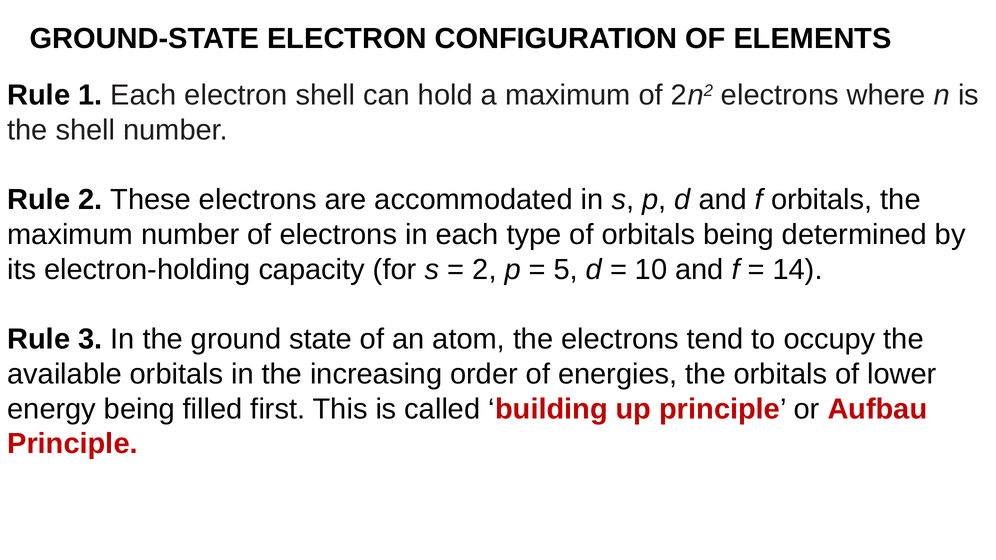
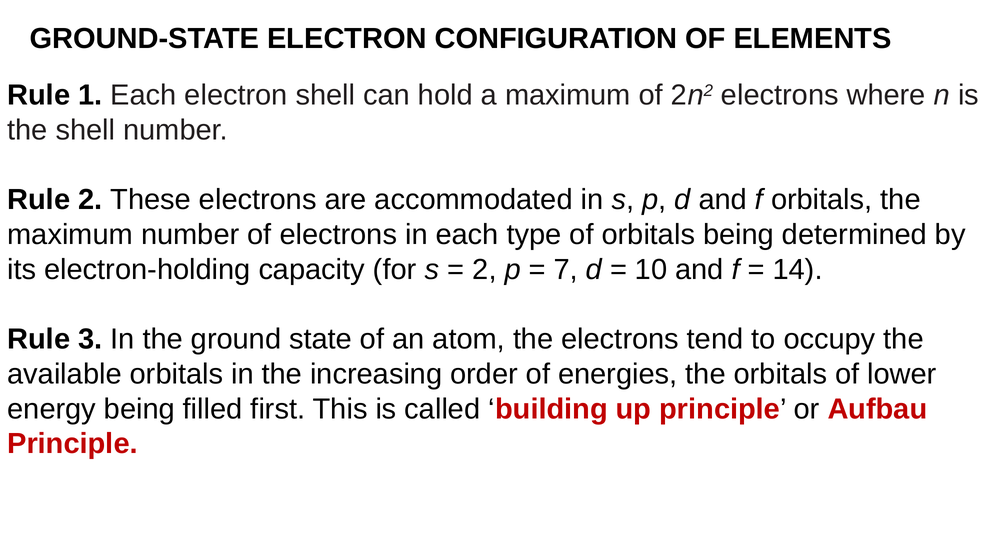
5: 5 -> 7 (566, 270)
